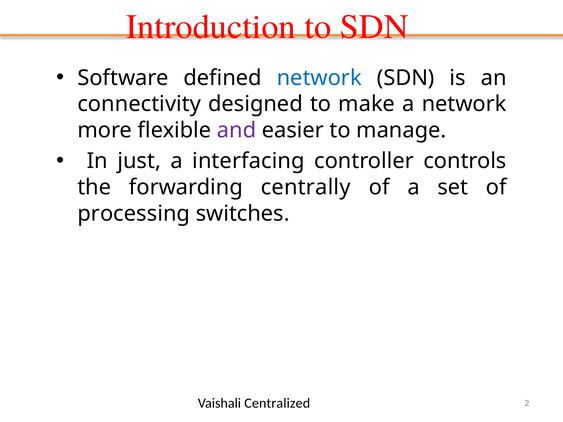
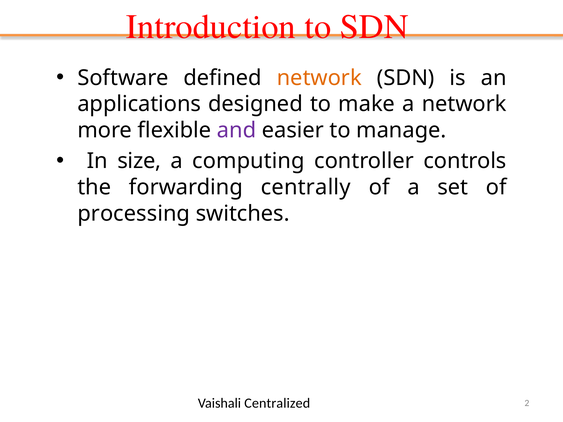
network colour: blue -> orange (319, 78)
connectivity: connectivity -> applications (139, 104)
just: just -> size (139, 161)
interfacing: interfacing -> computing (248, 161)
